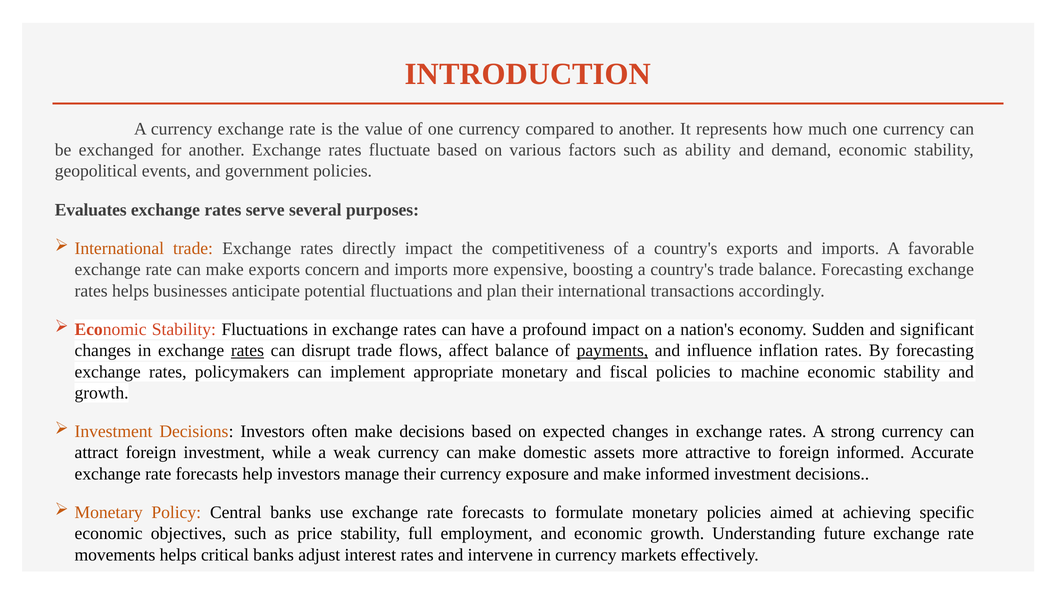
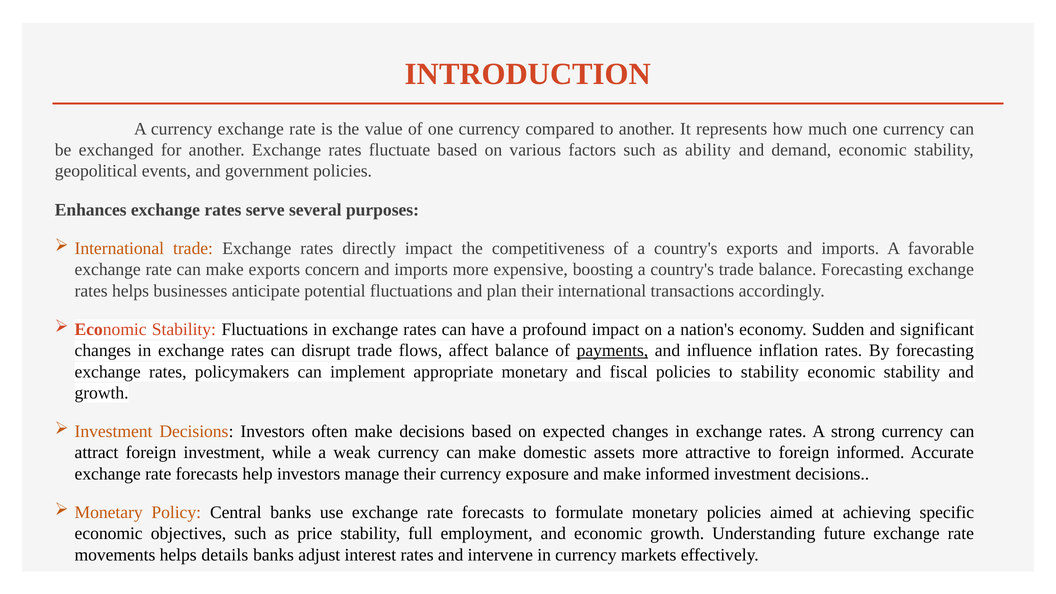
Evaluates: Evaluates -> Enhances (91, 210)
rates underline: present -> none (247, 351)
to machine: machine -> stability (770, 372)
critical: critical -> details (225, 555)
